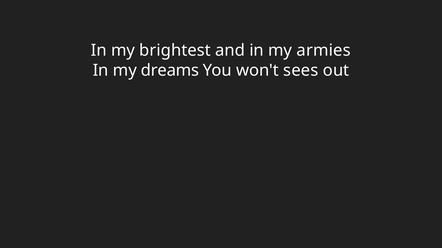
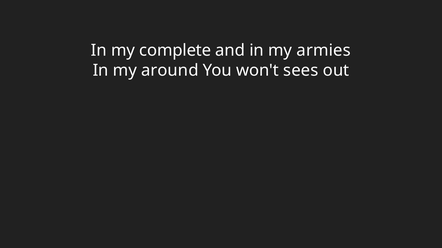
brightest: brightest -> complete (175, 51)
dreams: dreams -> around (170, 70)
